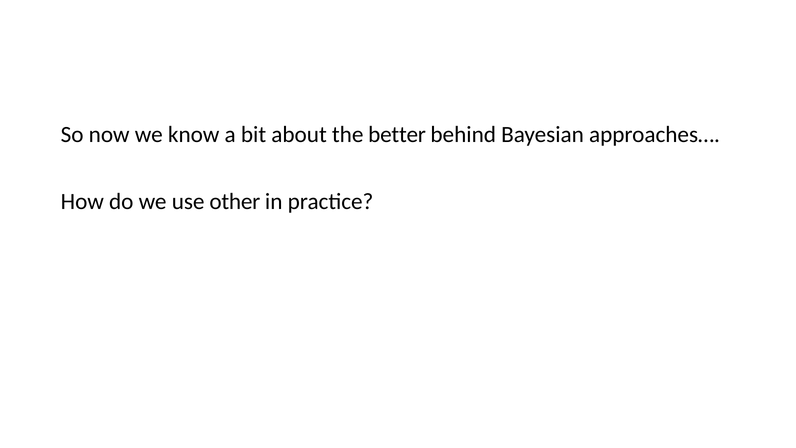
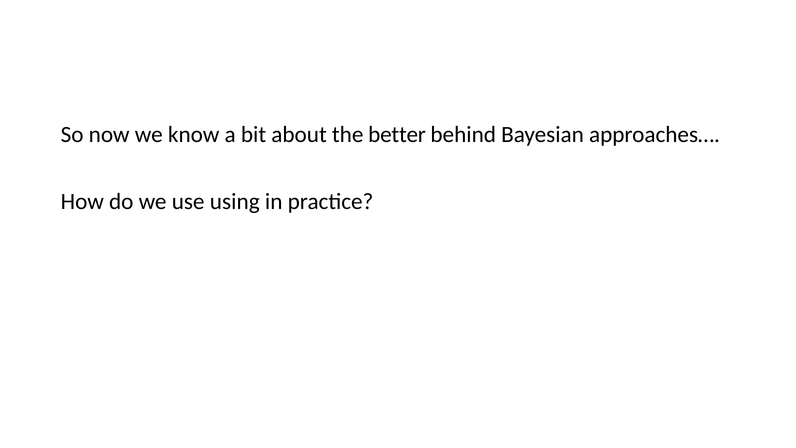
other: other -> using (235, 201)
